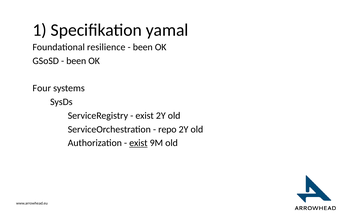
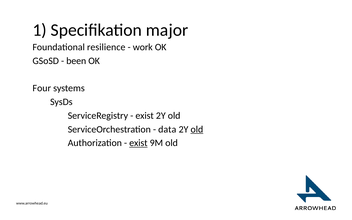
yamal: yamal -> major (167, 30)
been: been -> work (143, 47)
repo: repo -> data (167, 129)
old underline: none -> present (197, 129)
